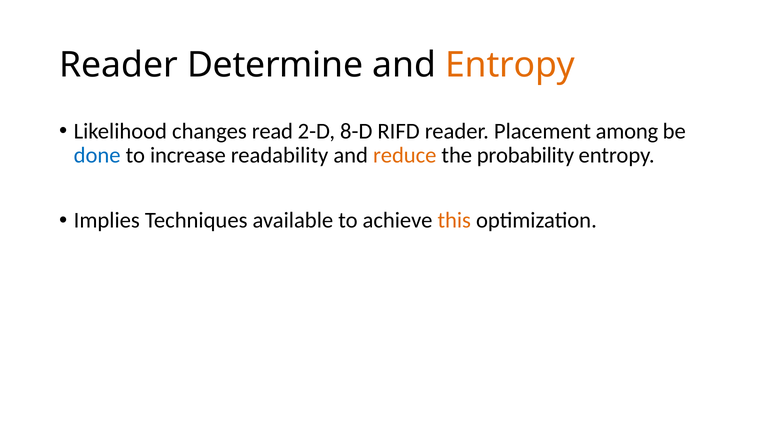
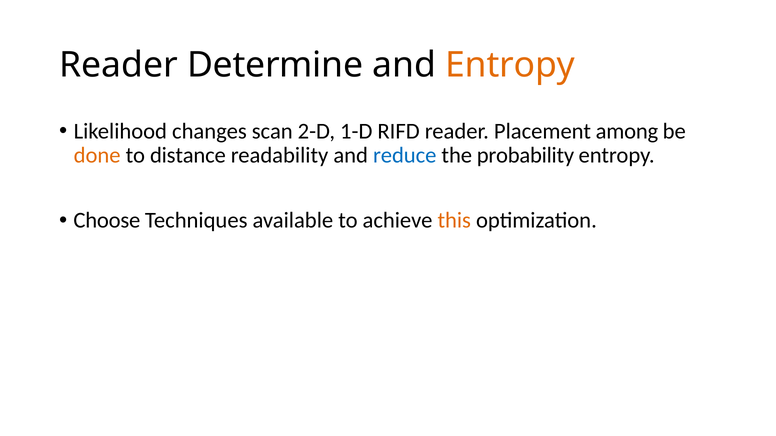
read: read -> scan (272, 131)
8-D: 8-D -> 1-D (356, 131)
done colour: blue -> orange (97, 156)
increase: increase -> distance (188, 156)
reduce colour: orange -> blue (405, 156)
Implies: Implies -> Choose (107, 221)
